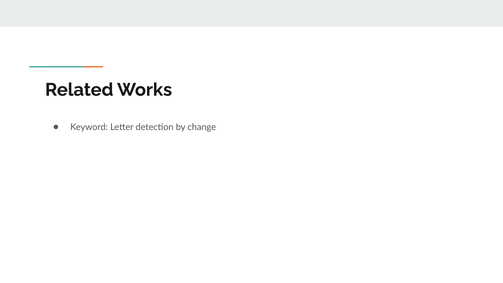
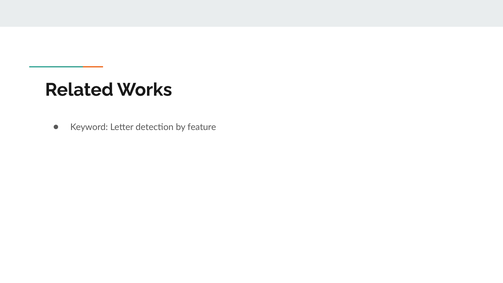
change: change -> feature (202, 127)
